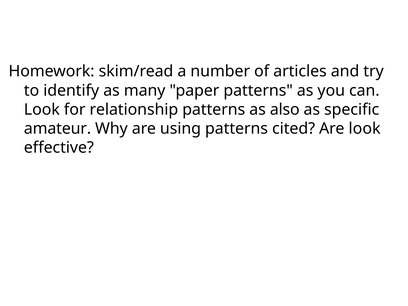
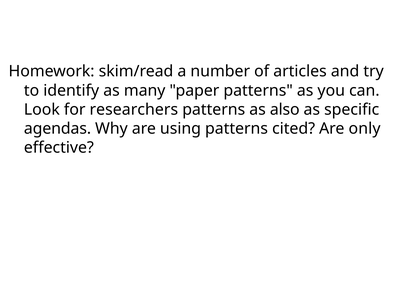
relationship: relationship -> researchers (134, 110)
amateur: amateur -> agendas (58, 129)
Are look: look -> only (365, 129)
